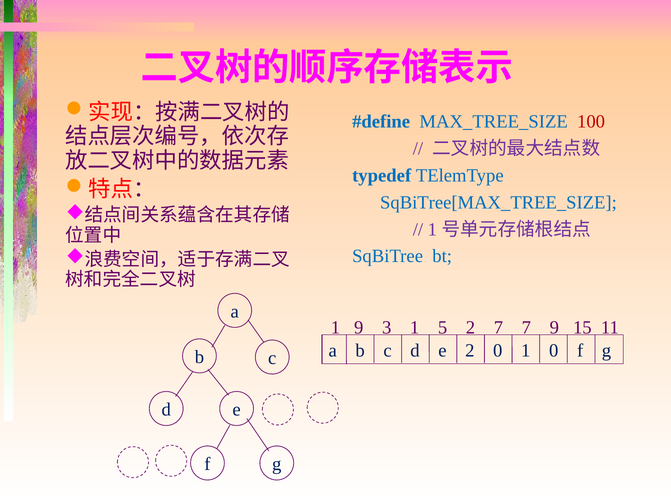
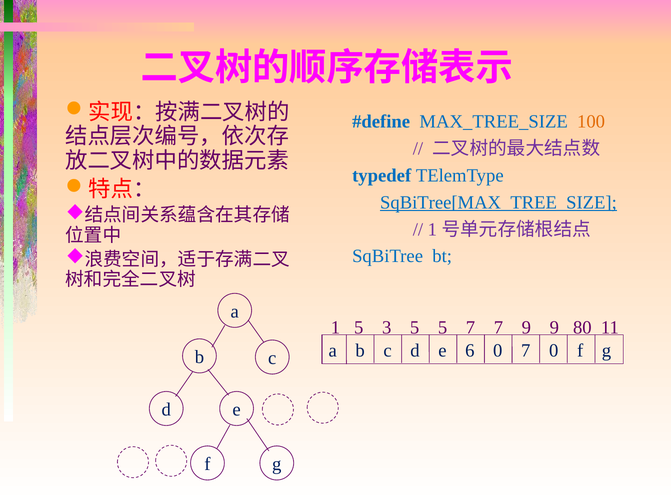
100 colour: red -> orange (591, 122)
SqBiTree[MAX_TREE_SIZE underline: none -> present (498, 202)
1 9: 9 -> 5 (359, 327)
3 1: 1 -> 5 (415, 327)
5 2: 2 -> 7 (470, 327)
7 7: 7 -> 9 (526, 327)
15: 15 -> 80 (582, 327)
e 2: 2 -> 6 (470, 350)
0 1: 1 -> 7 (526, 350)
